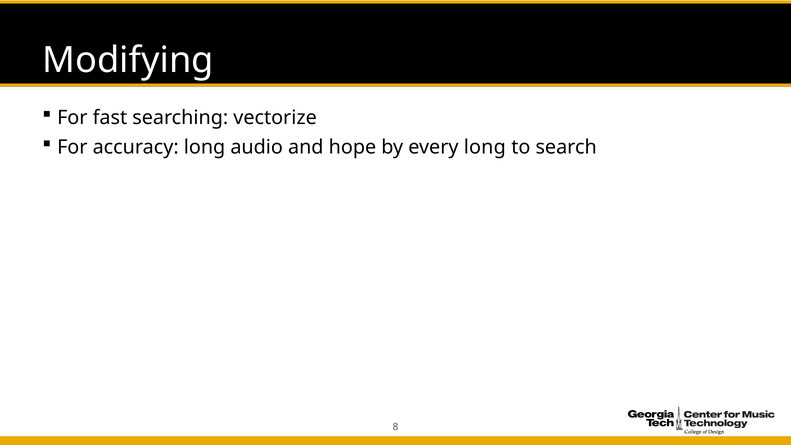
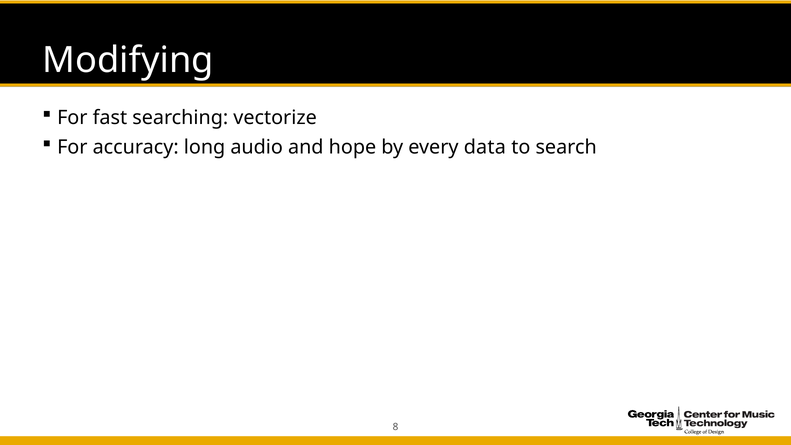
every long: long -> data (485, 147)
